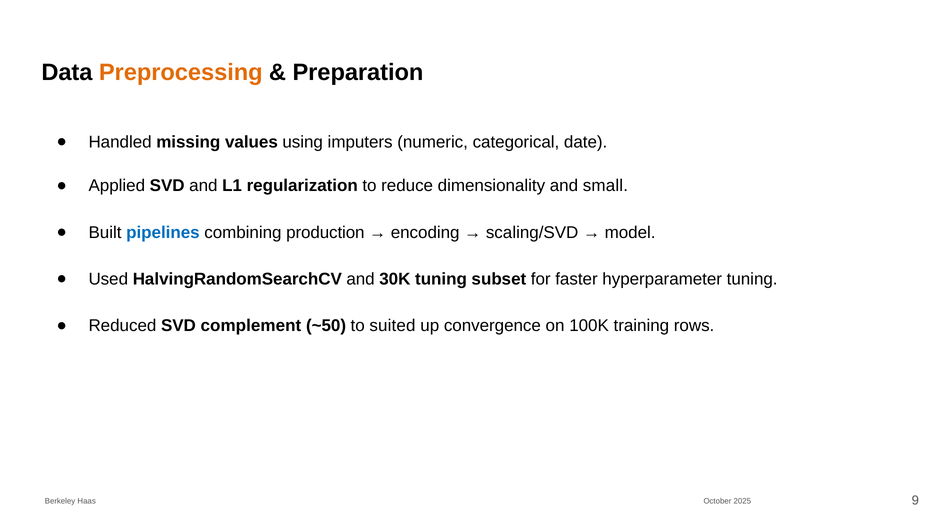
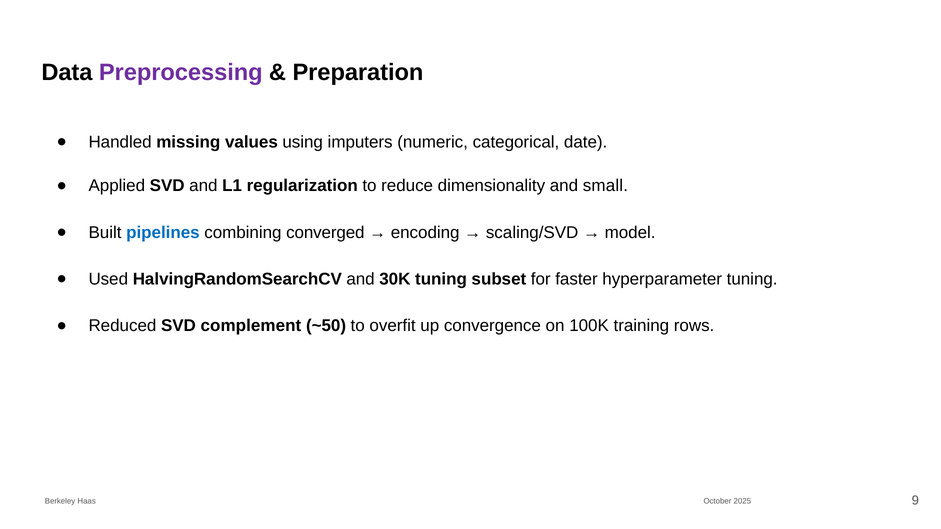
Preprocessing colour: orange -> purple (181, 72)
production: production -> converged (325, 233)
suited: suited -> overfit (393, 326)
